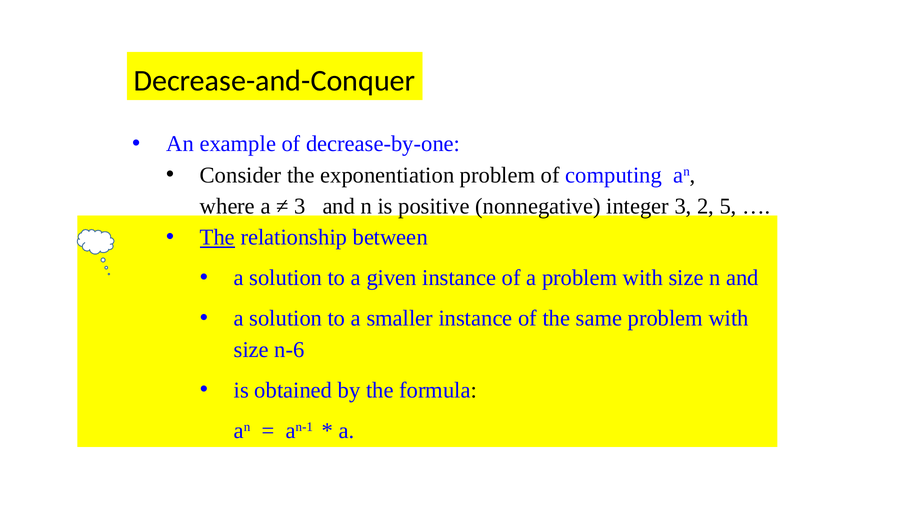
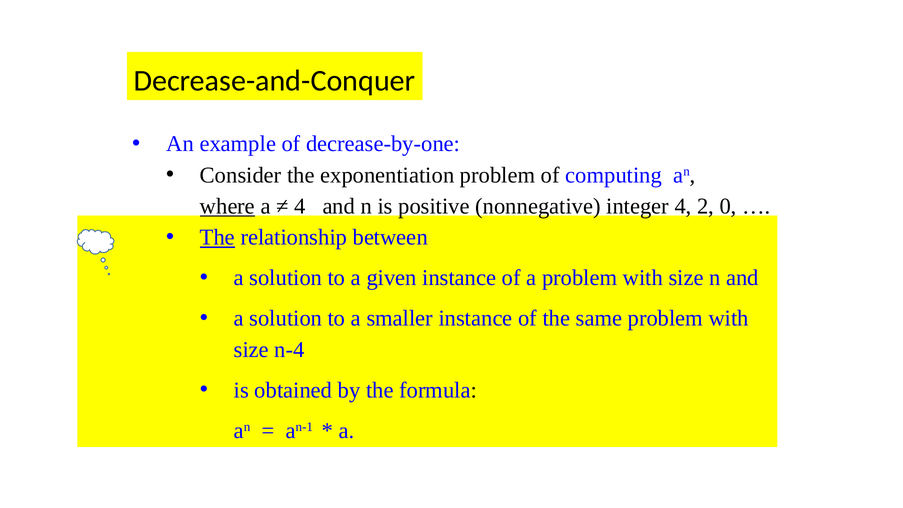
where underline: none -> present (227, 206)
3: 3 -> 4 (300, 206)
integer 3: 3 -> 4 (683, 206)
5: 5 -> 0 (728, 206)
n-6: n-6 -> n-4 (289, 350)
